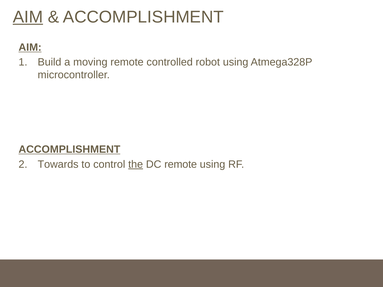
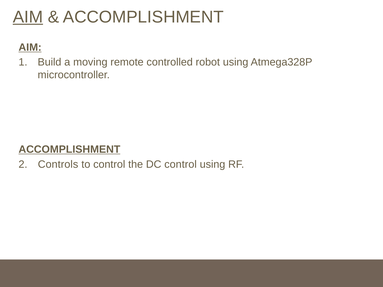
Towards: Towards -> Controls (58, 164)
the underline: present -> none (136, 164)
DC remote: remote -> control (181, 164)
